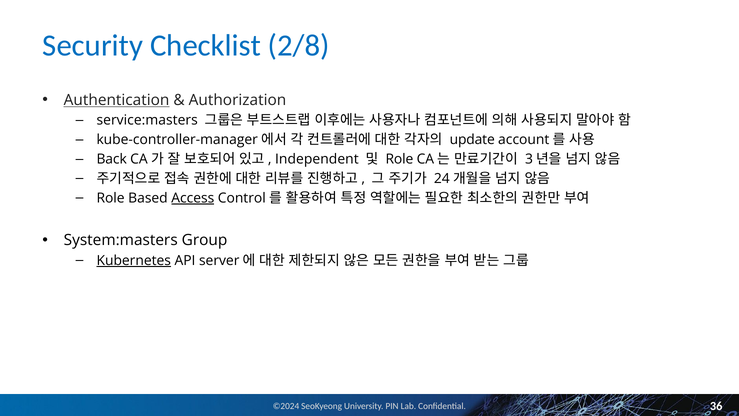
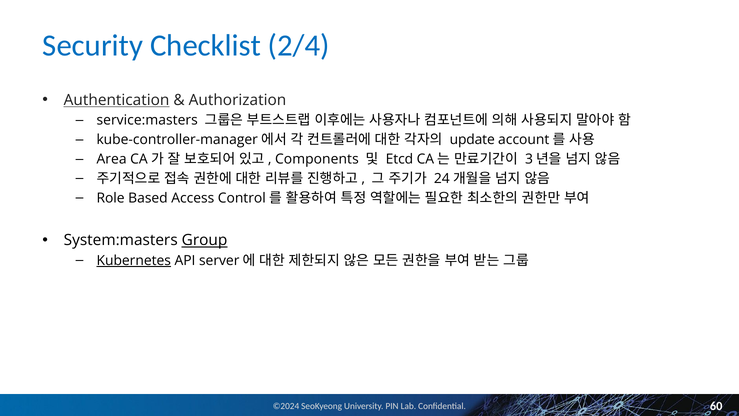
2/8: 2/8 -> 2/4 (299, 46)
Back: Back -> Area (112, 159)
Independent: Independent -> Components (317, 159)
Role: Role -> Etcd (399, 159)
Access underline: present -> none (193, 198)
Group underline: none -> present (205, 240)
36: 36 -> 60 (716, 406)
